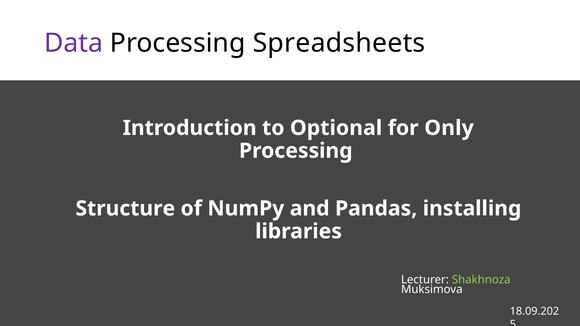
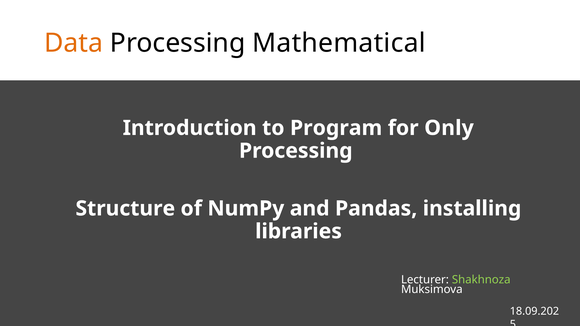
Data colour: purple -> orange (74, 43)
Spreadsheets: Spreadsheets -> Mathematical (339, 43)
Optional: Optional -> Program (336, 128)
